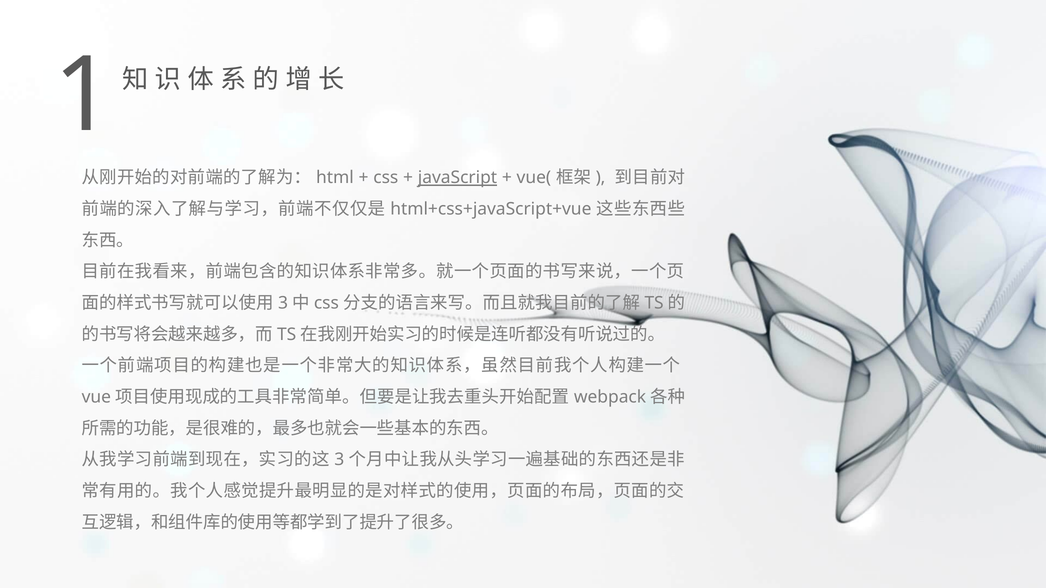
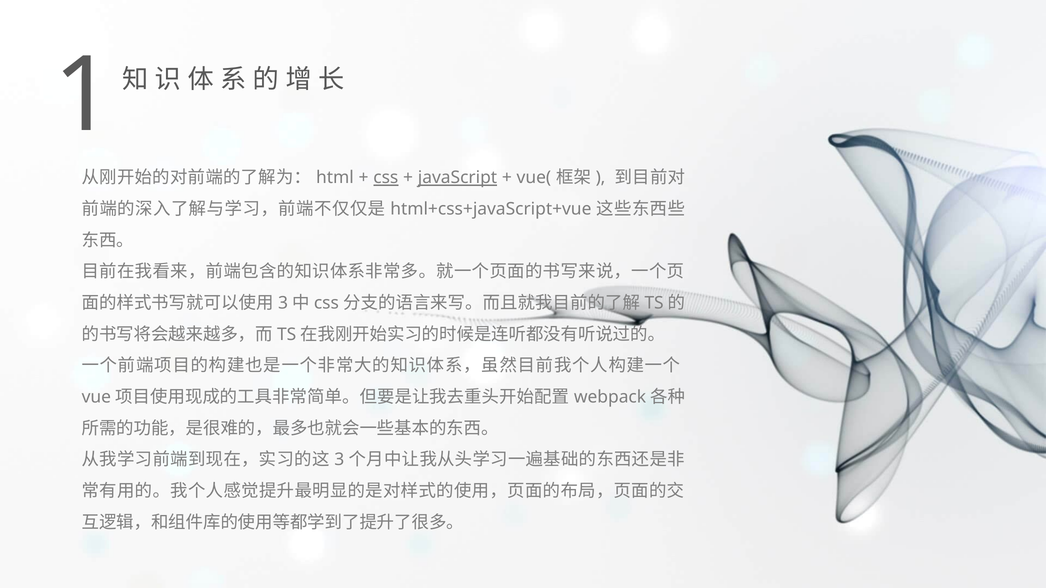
css underline: none -> present (386, 178)
